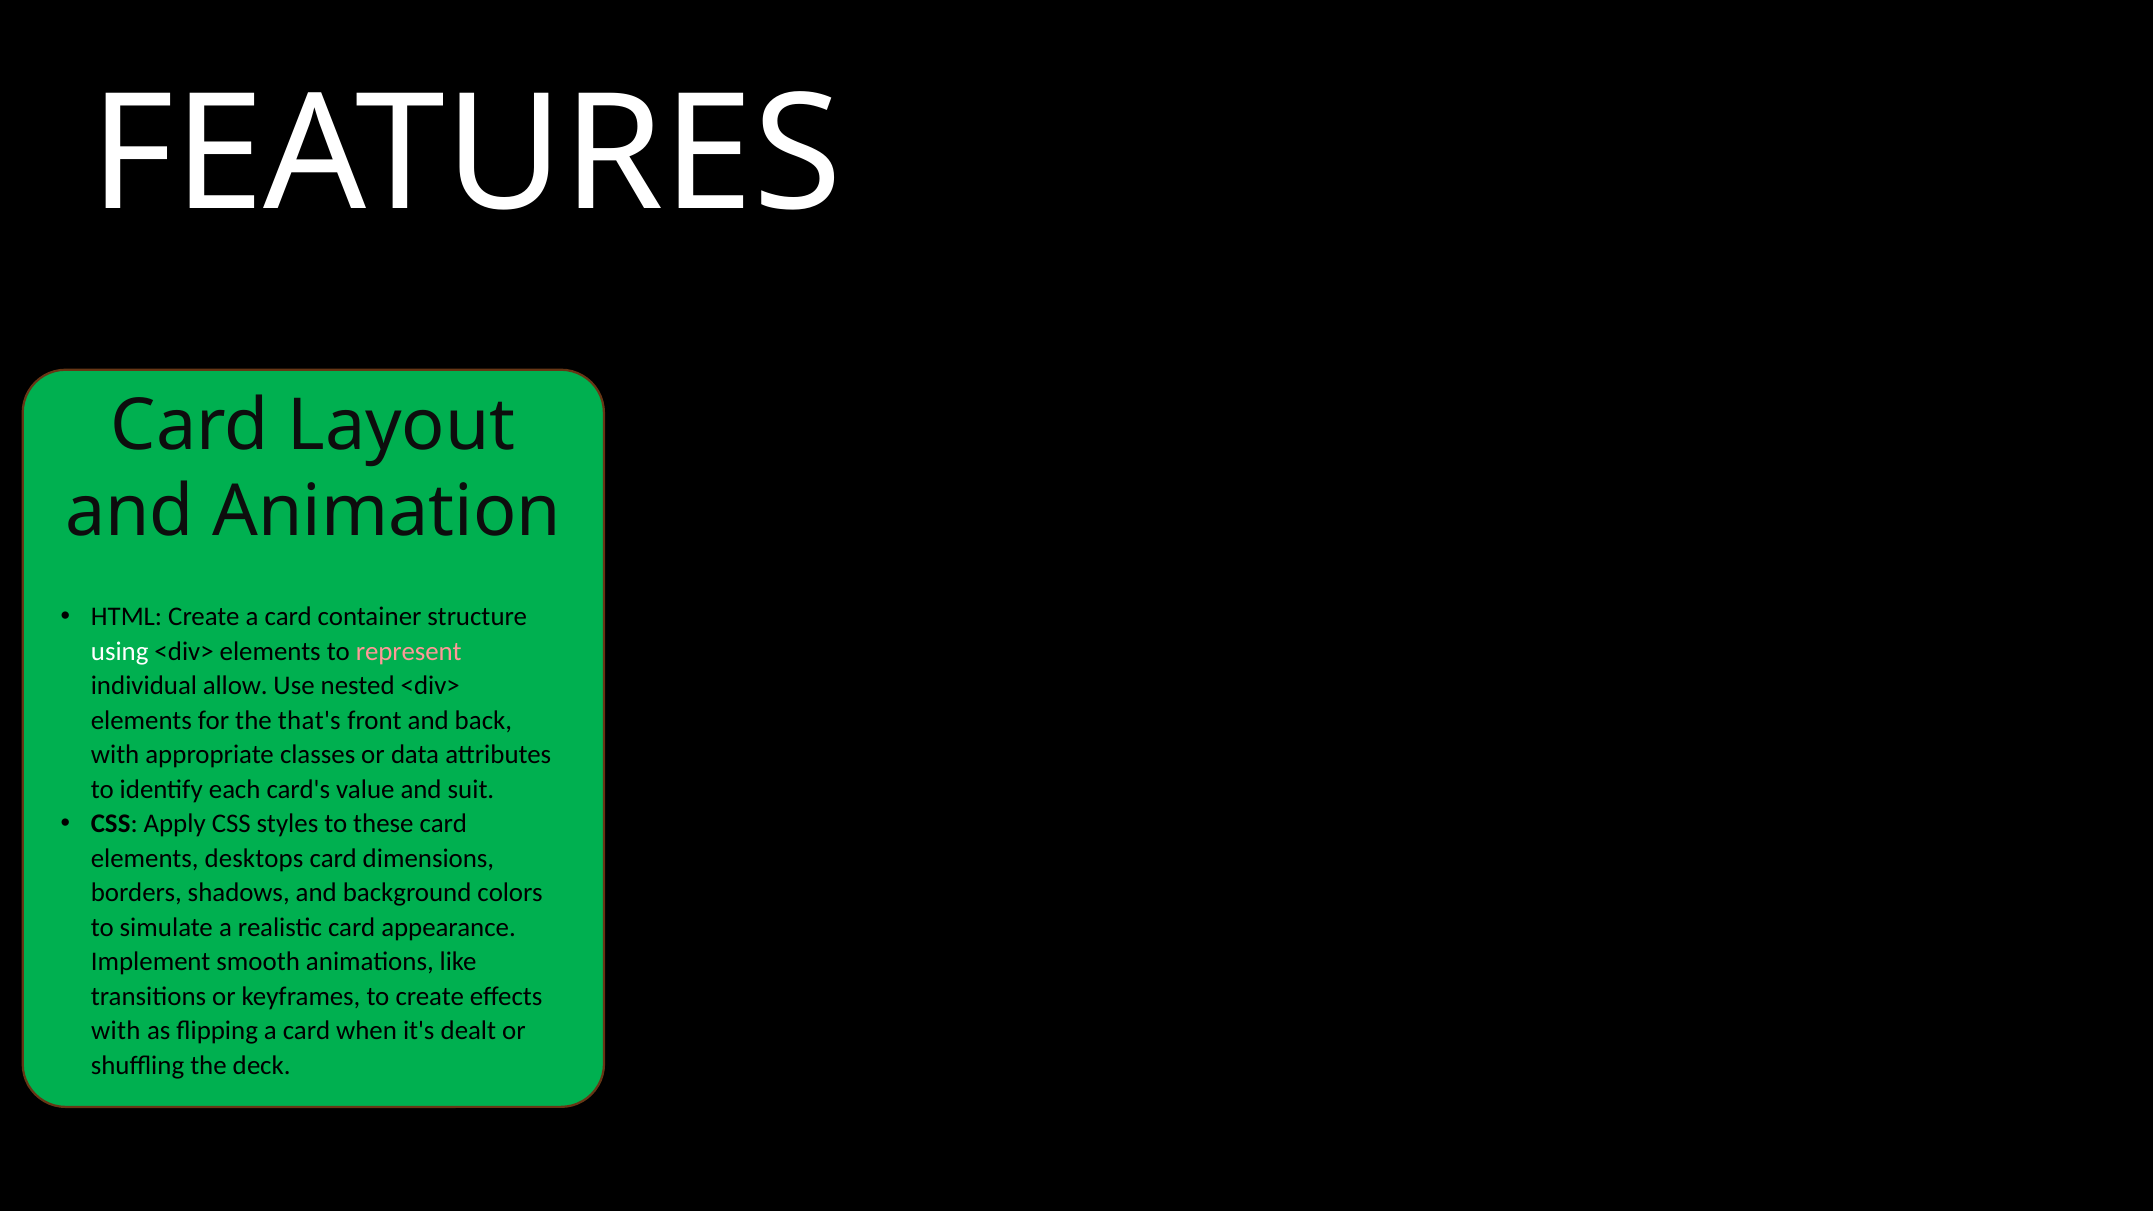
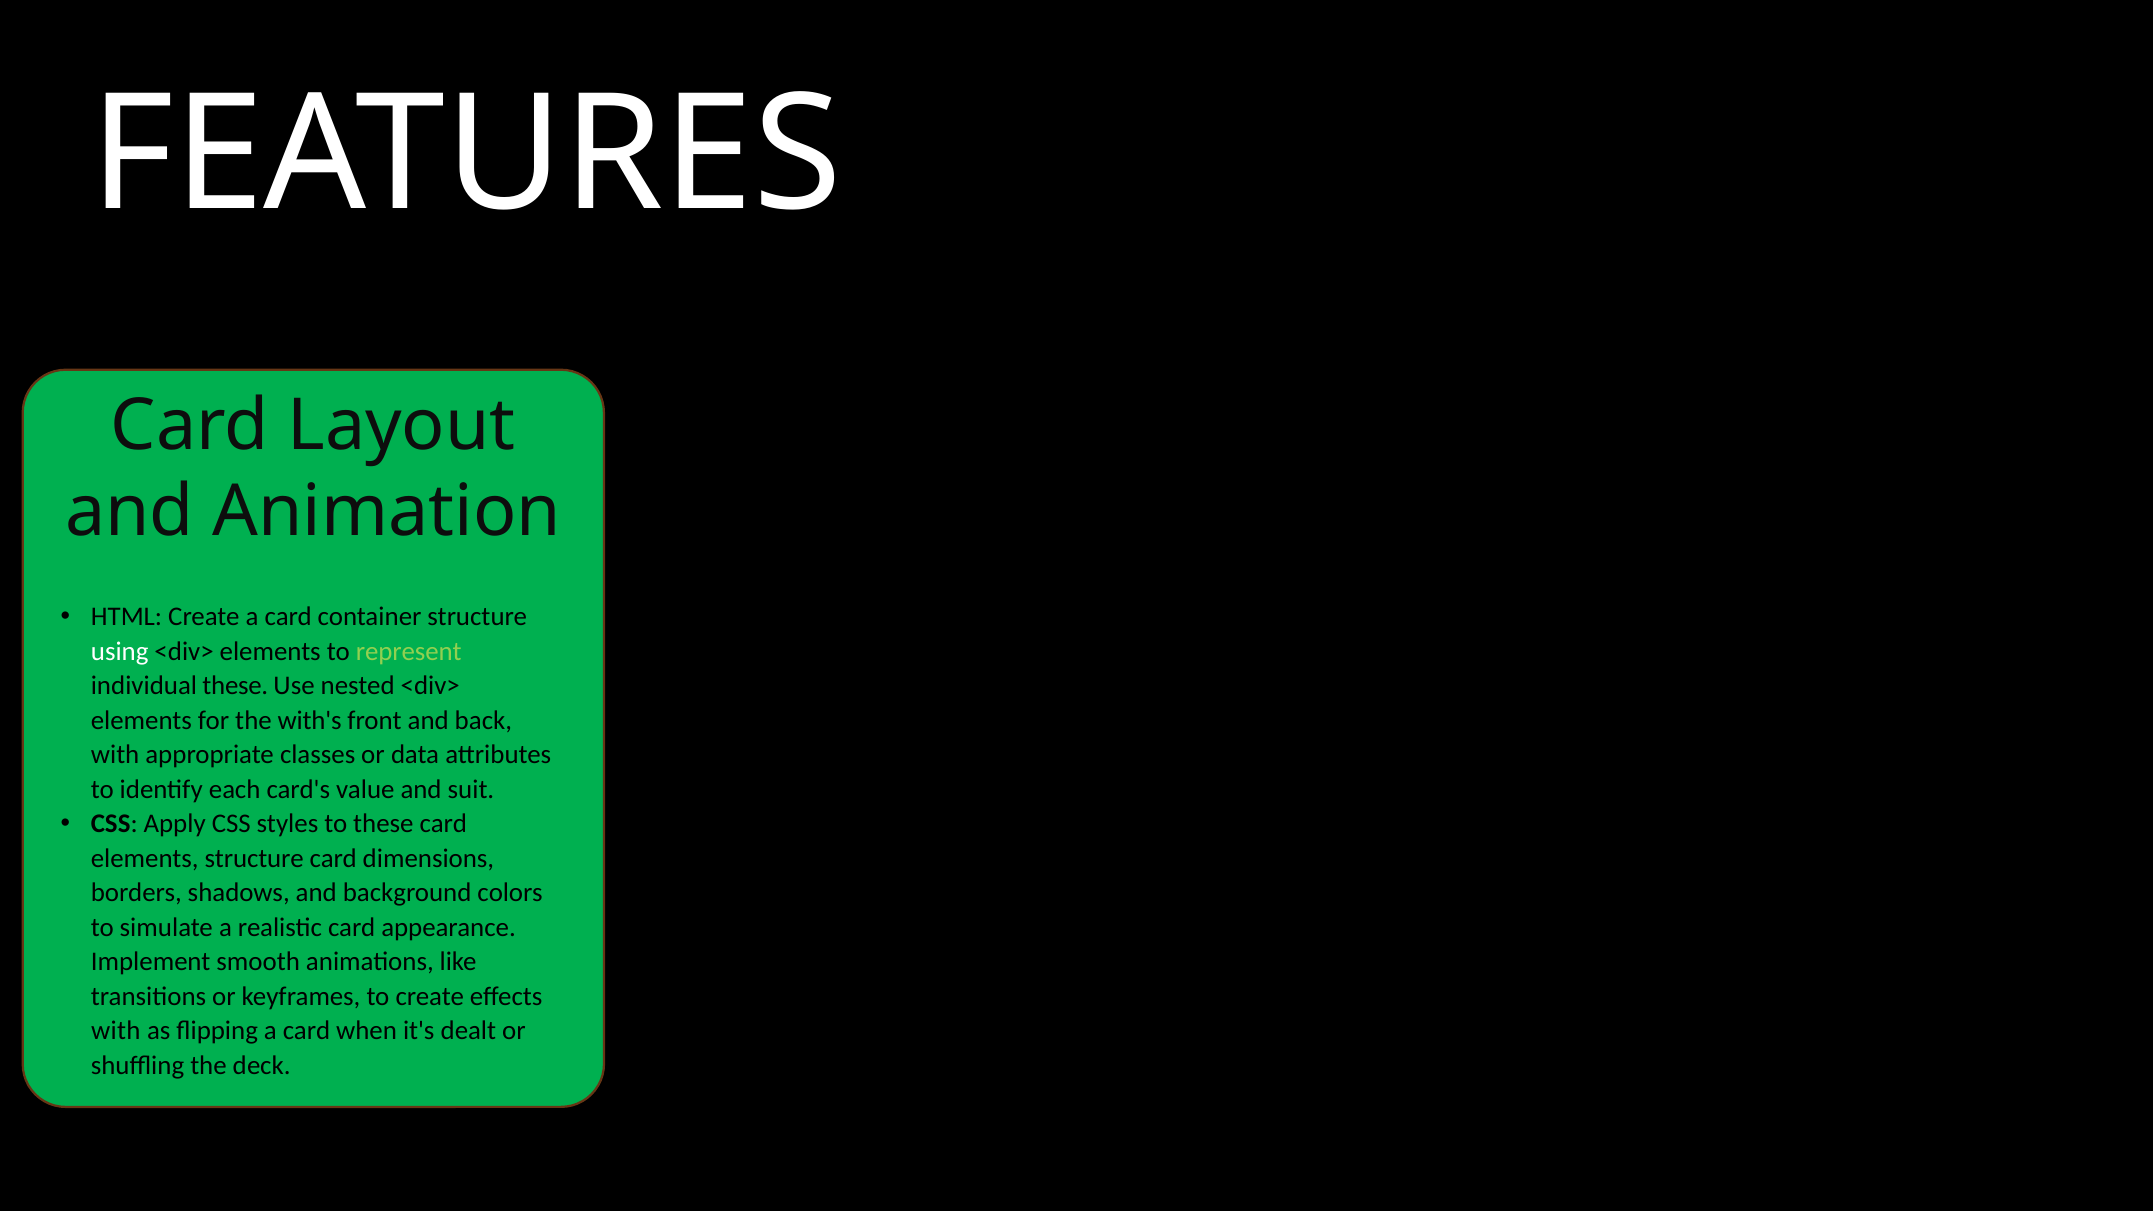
represent colour: pink -> light green (409, 651)
individual allow: allow -> these (235, 686)
that's: that's -> with's (310, 720)
elements desktops: desktops -> structure (254, 858)
